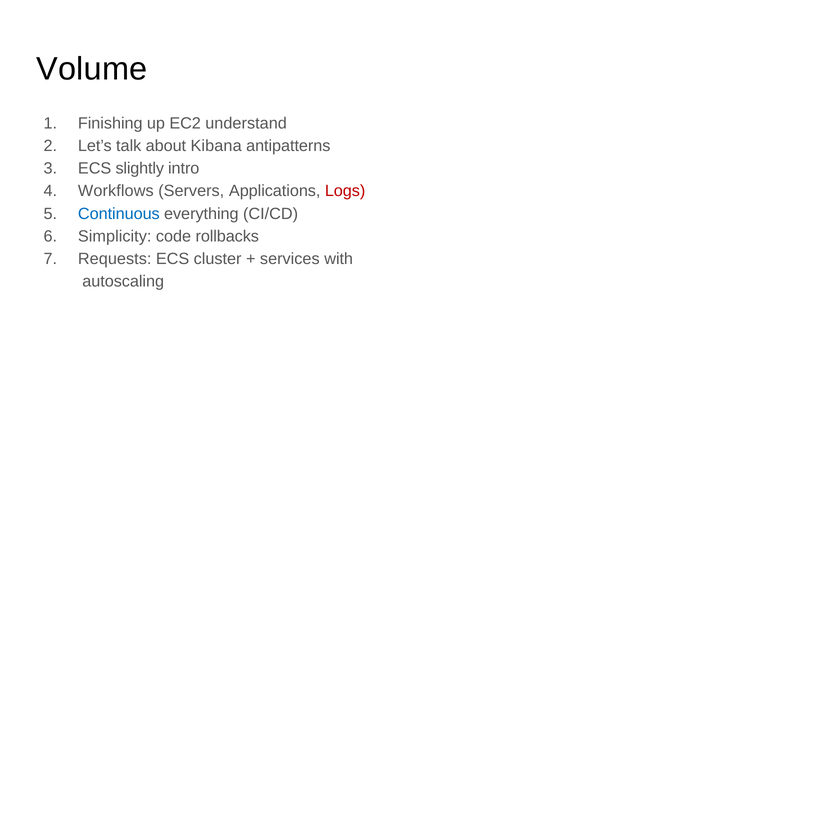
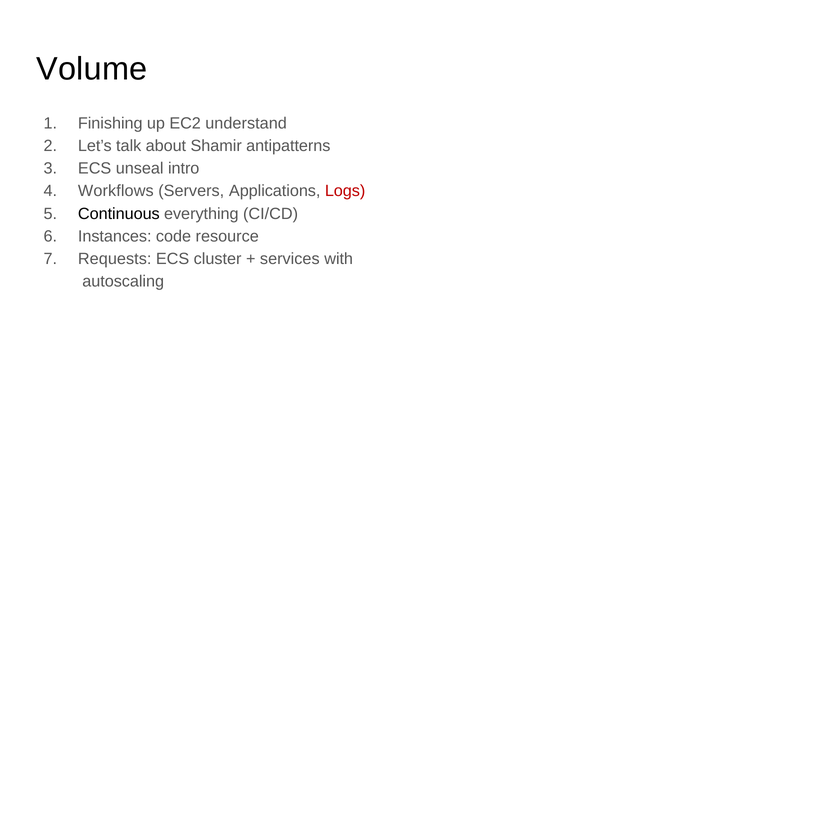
Kibana: Kibana -> Shamir (216, 146)
slightly: slightly -> unseal (140, 169)
Continuous colour: blue -> black (119, 214)
Simplicity: Simplicity -> Instances (115, 236)
rollbacks: rollbacks -> resource (227, 236)
